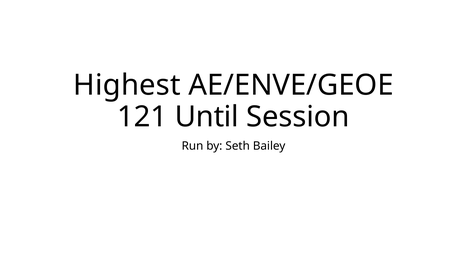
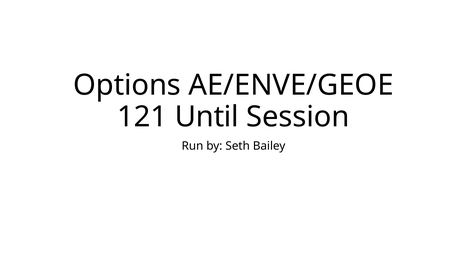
Highest: Highest -> Options (127, 85)
